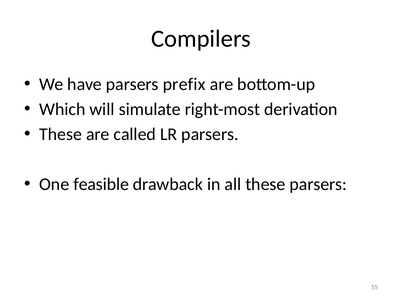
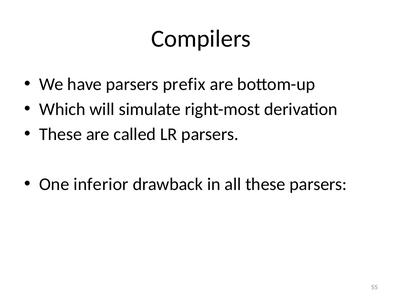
feasible: feasible -> inferior (101, 184)
